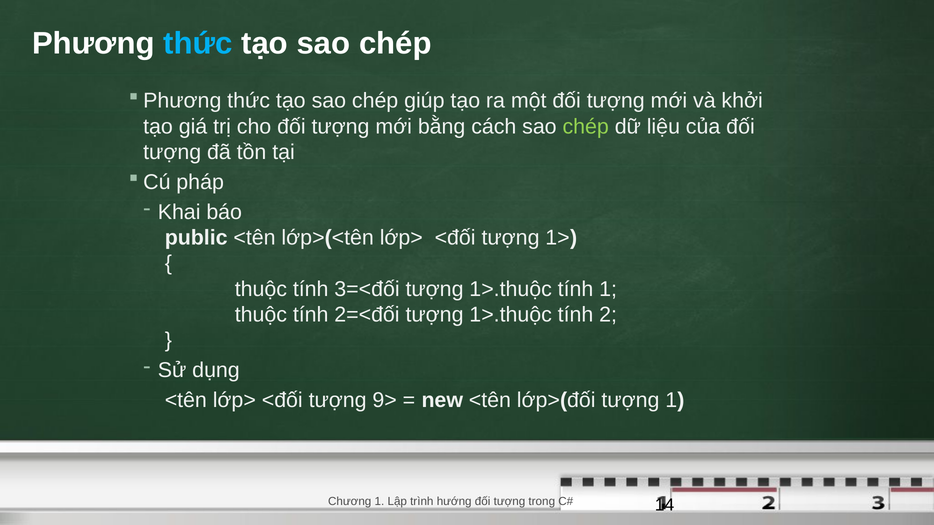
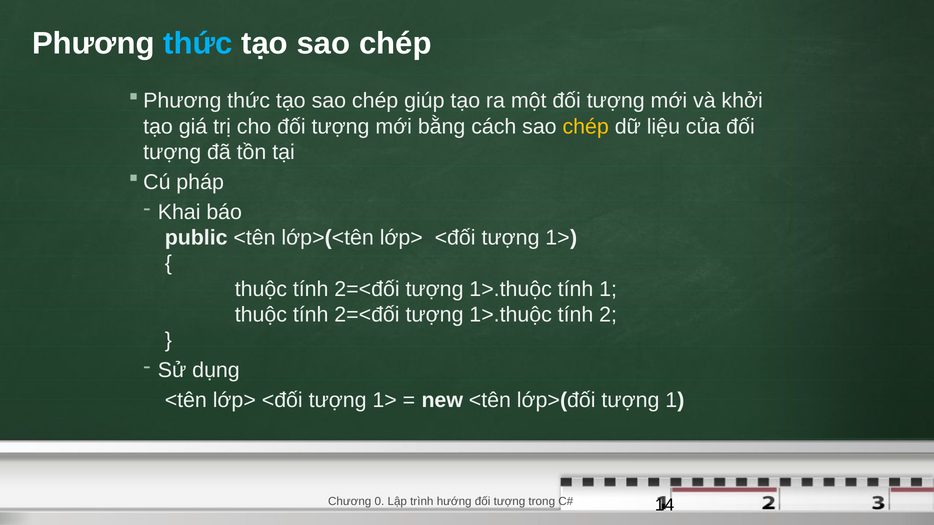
chép colour: light green -> yellow (586, 127)
3=<đối: 3=<đối -> 2=<đối (367, 289)
9>: 9> -> 1> (385, 400)
Chương 1: 1 -> 0 (379, 502)
